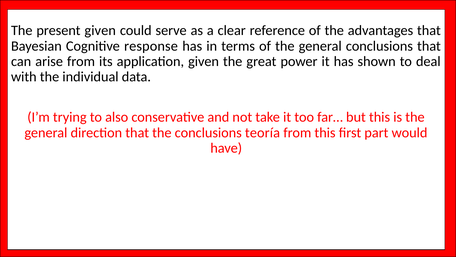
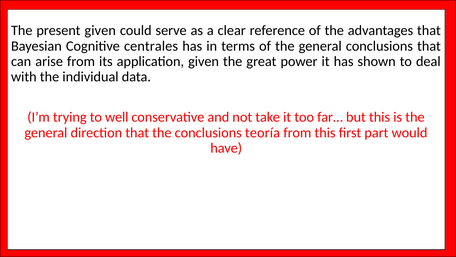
response: response -> centrales (151, 46)
also: also -> well (117, 117)
